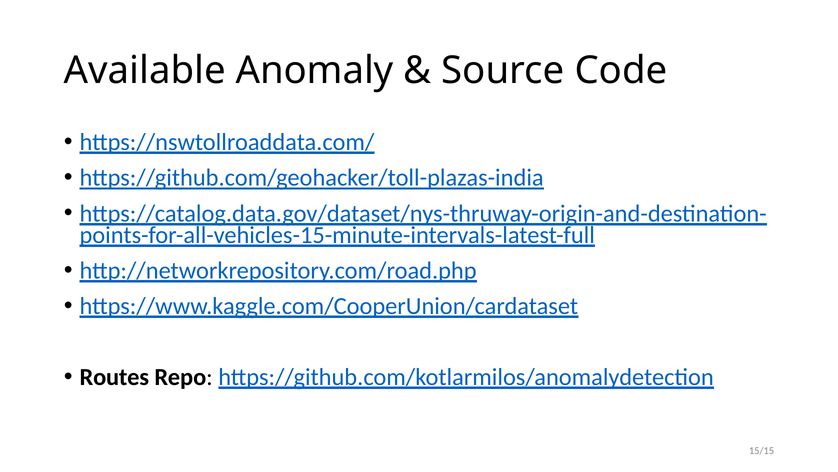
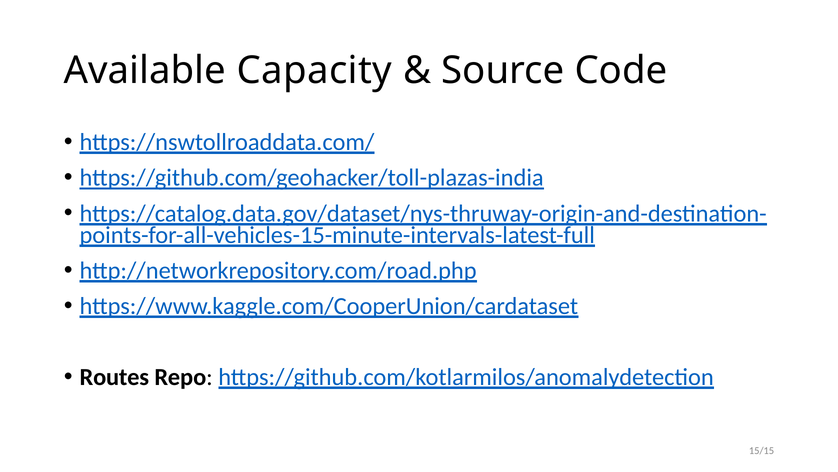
Anomaly: Anomaly -> Capacity (314, 70)
